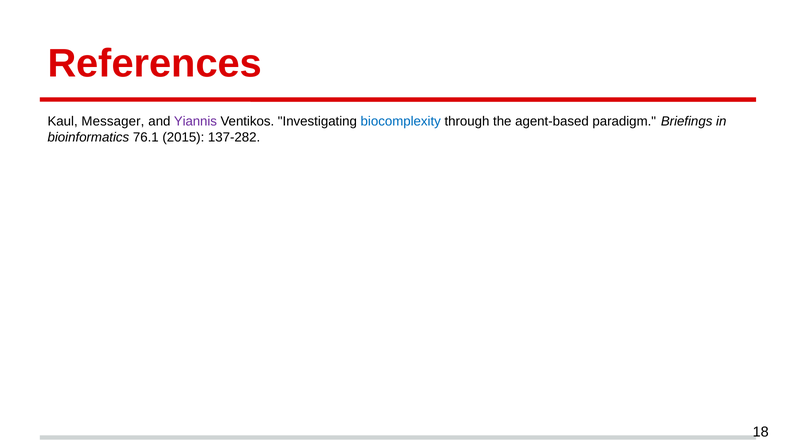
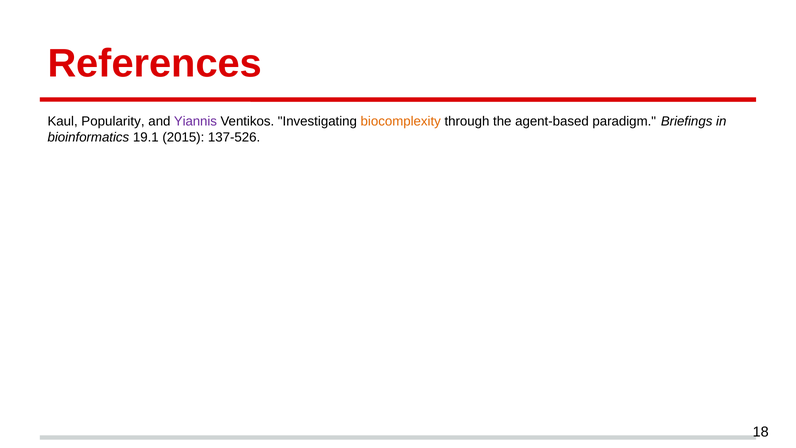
Messager: Messager -> Popularity (113, 121)
biocomplexity colour: blue -> orange (401, 121)
76.1: 76.1 -> 19.1 (146, 137)
137-282: 137-282 -> 137-526 (234, 137)
